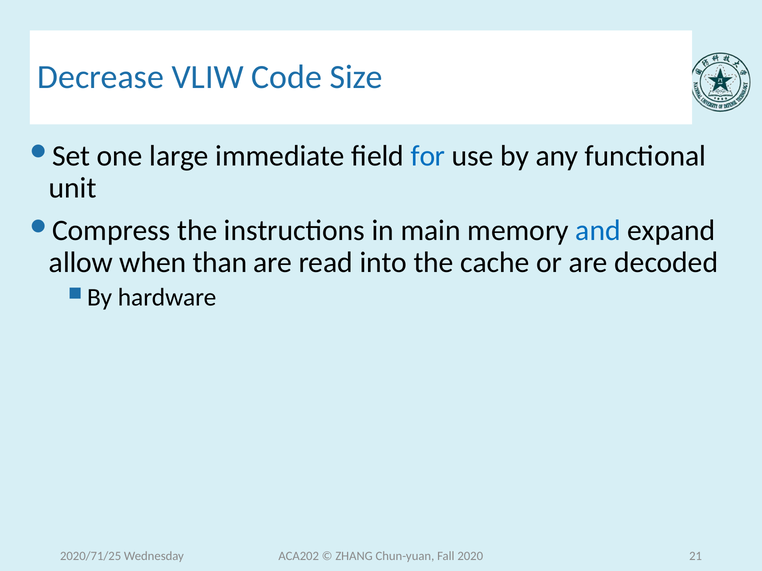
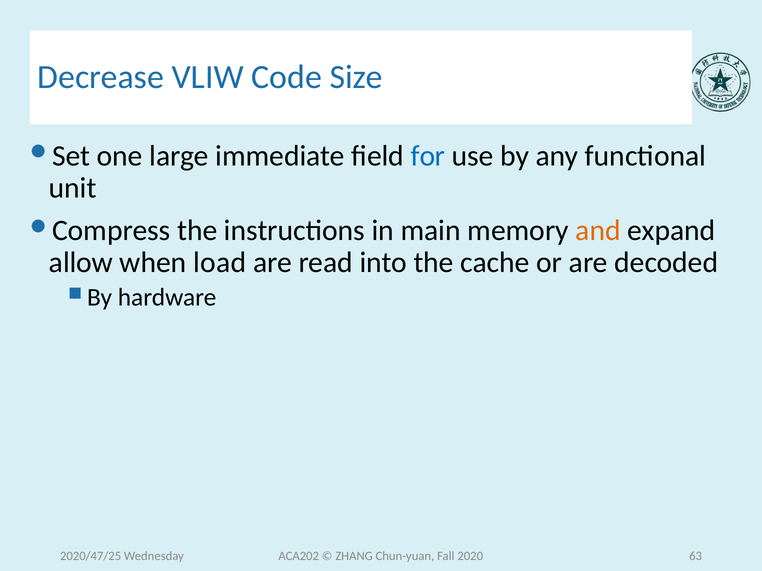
and colour: blue -> orange (598, 231)
than: than -> load (220, 263)
21: 21 -> 63 (696, 557)
2020/71/25: 2020/71/25 -> 2020/47/25 (91, 557)
